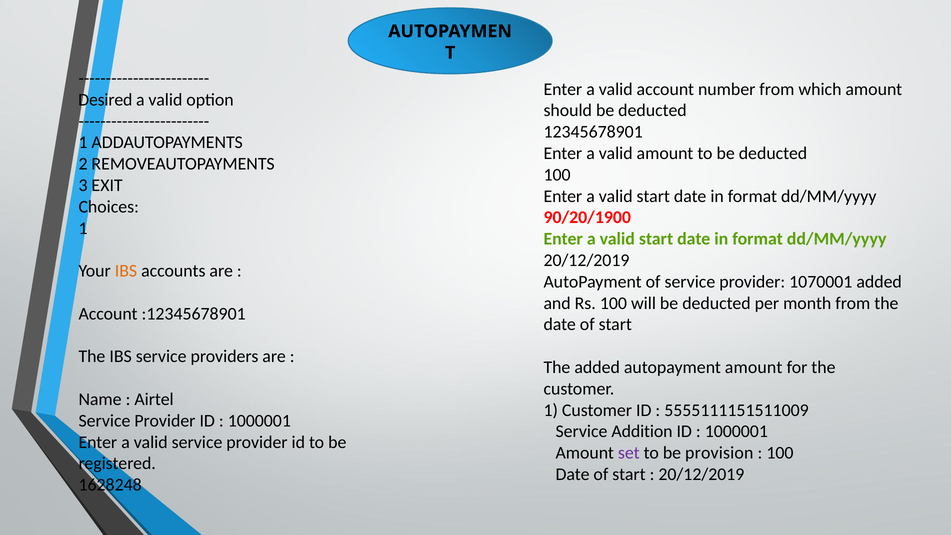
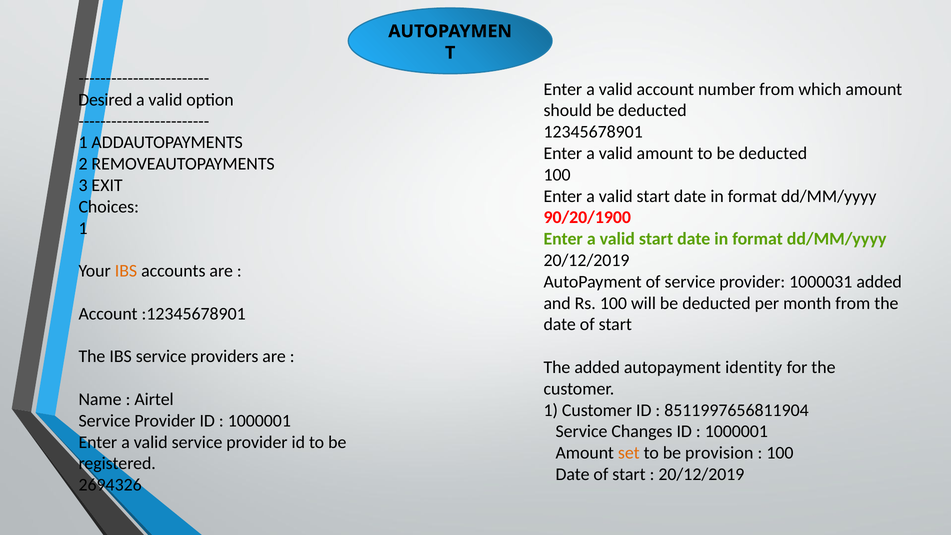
1070001: 1070001 -> 1000031 (821, 282)
autopayment amount: amount -> identity (754, 367)
5555111151511009: 5555111151511009 -> 8511997656811904 (736, 410)
Addition: Addition -> Changes (642, 432)
set colour: purple -> orange (629, 453)
1628248: 1628248 -> 2694326 (110, 485)
